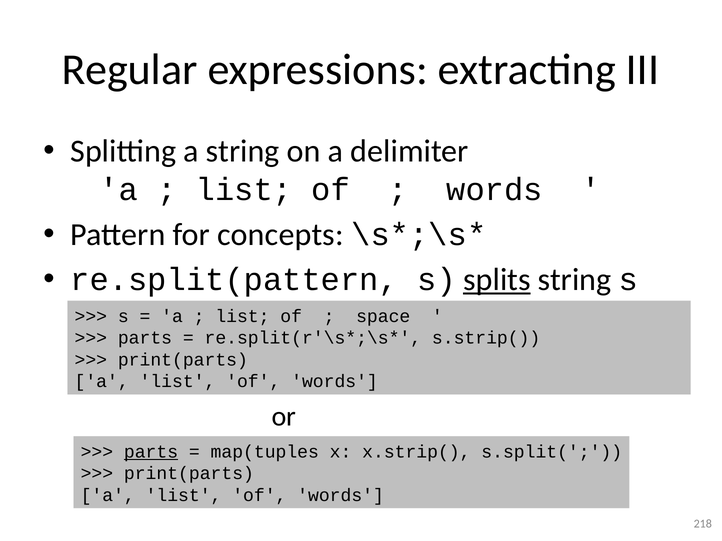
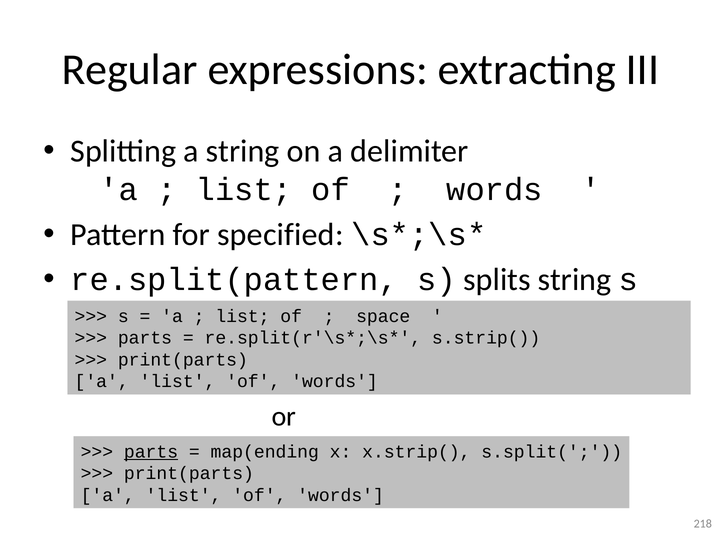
concepts: concepts -> specified (280, 235)
splits underline: present -> none (497, 280)
map(tuples: map(tuples -> map(ending (265, 452)
